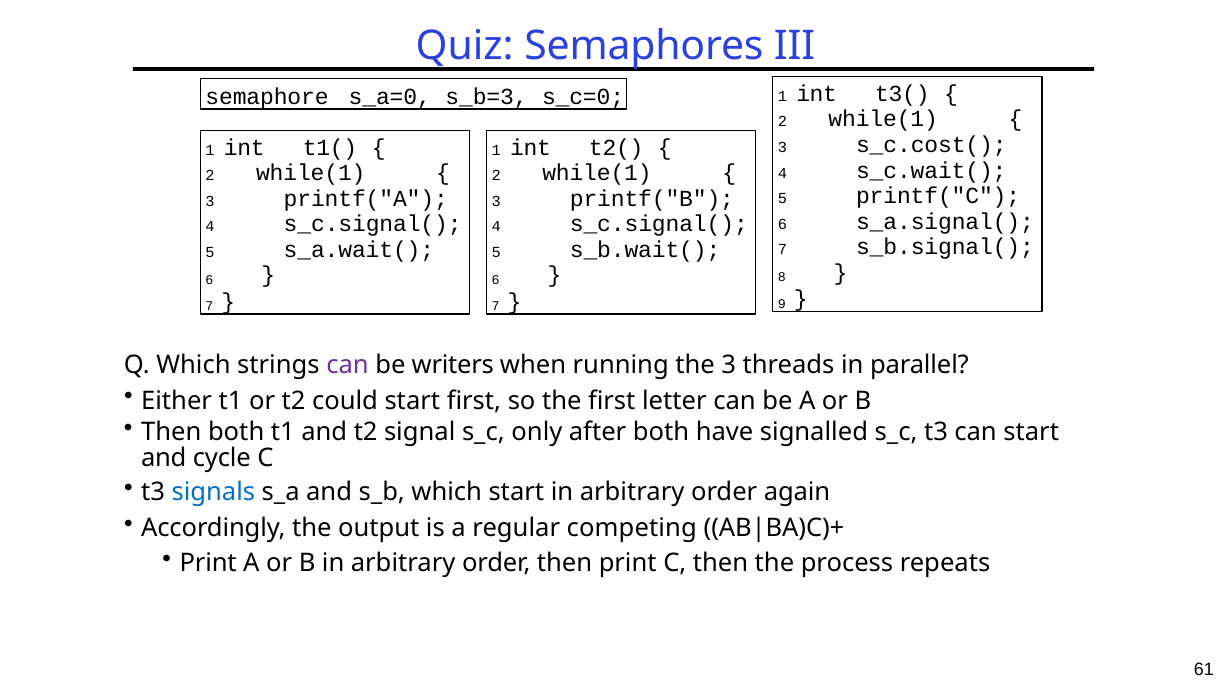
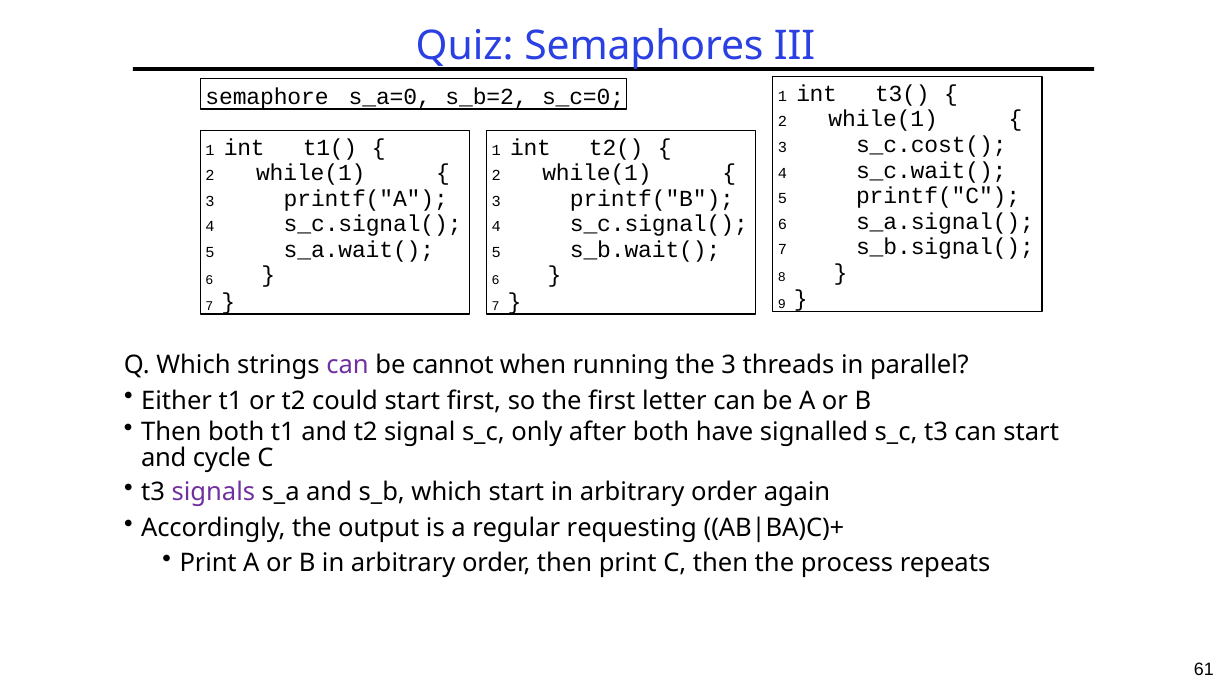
s_b=3: s_b=3 -> s_b=2 (486, 97)
writers: writers -> cannot (453, 365)
signals colour: blue -> purple (213, 493)
competing: competing -> requesting (632, 528)
